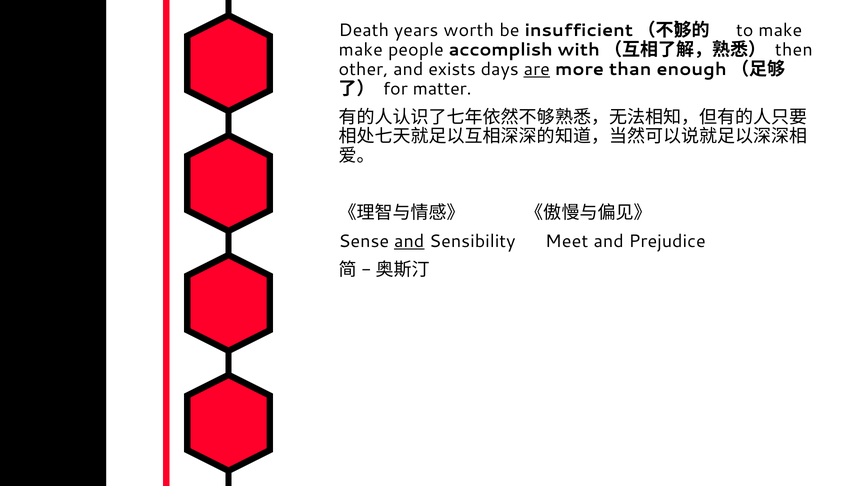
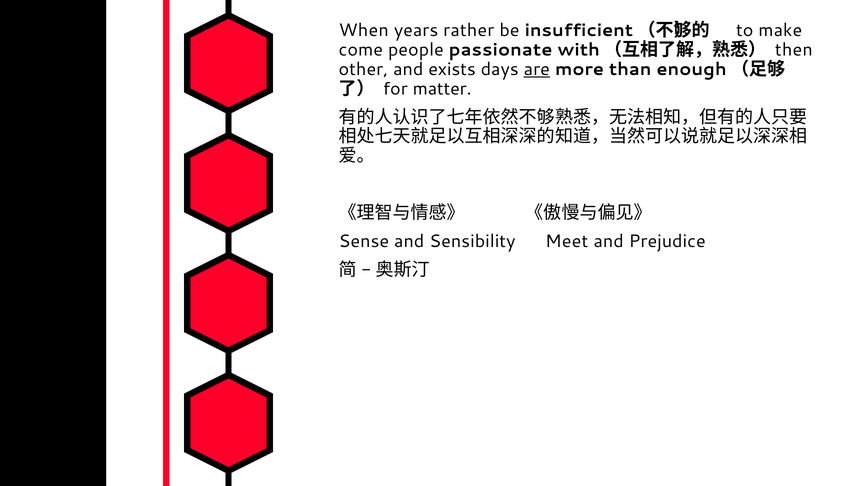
Death: Death -> When (364, 30)
worth: worth -> rather (469, 30)
make: make -> come (361, 50)
accomplish: accomplish -> passionate (501, 50)
and underline: present -> none (409, 241)
